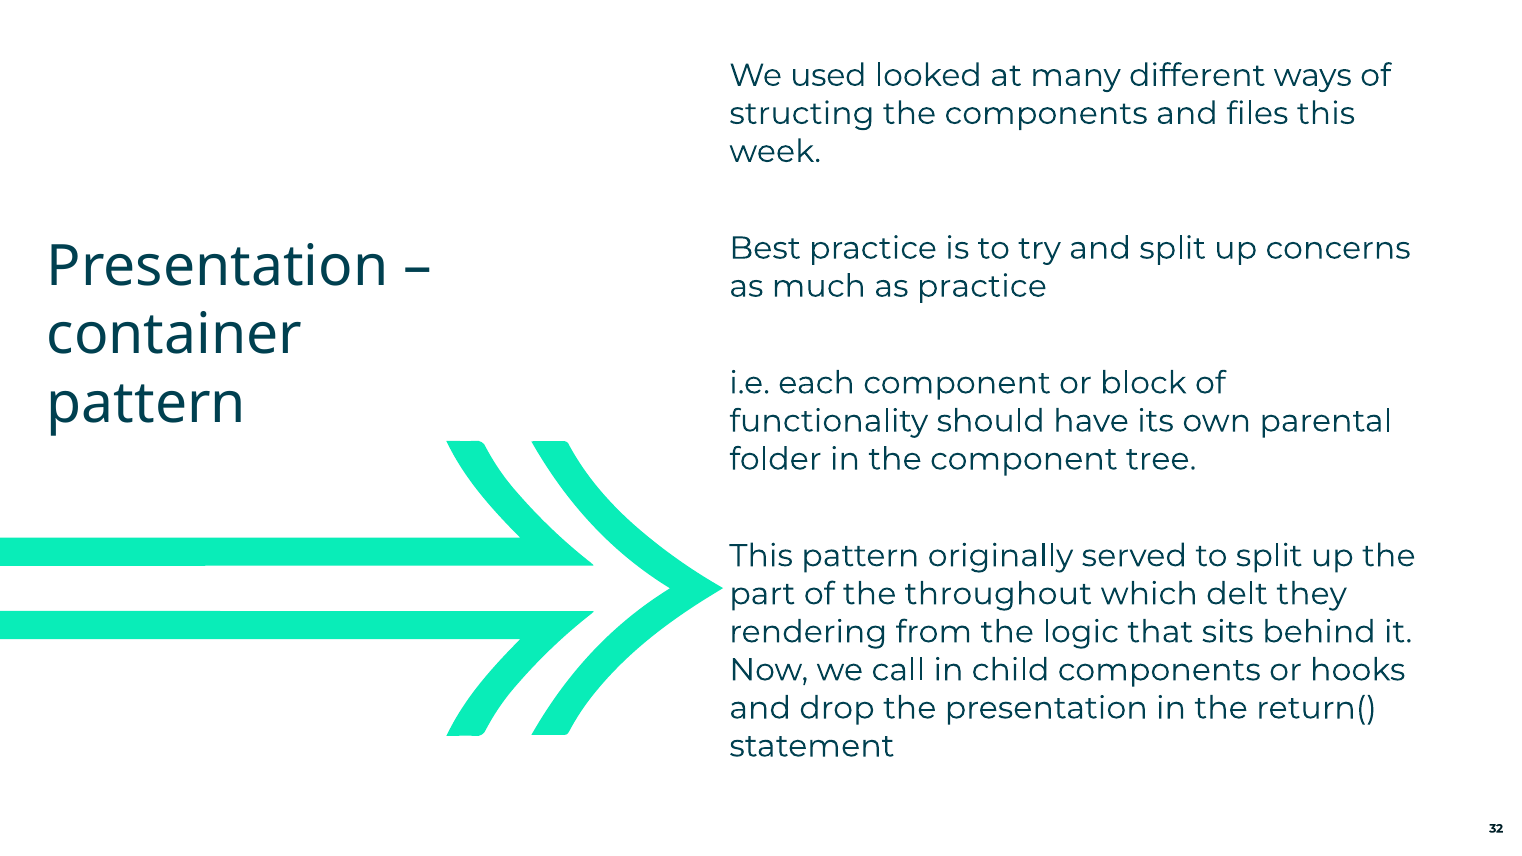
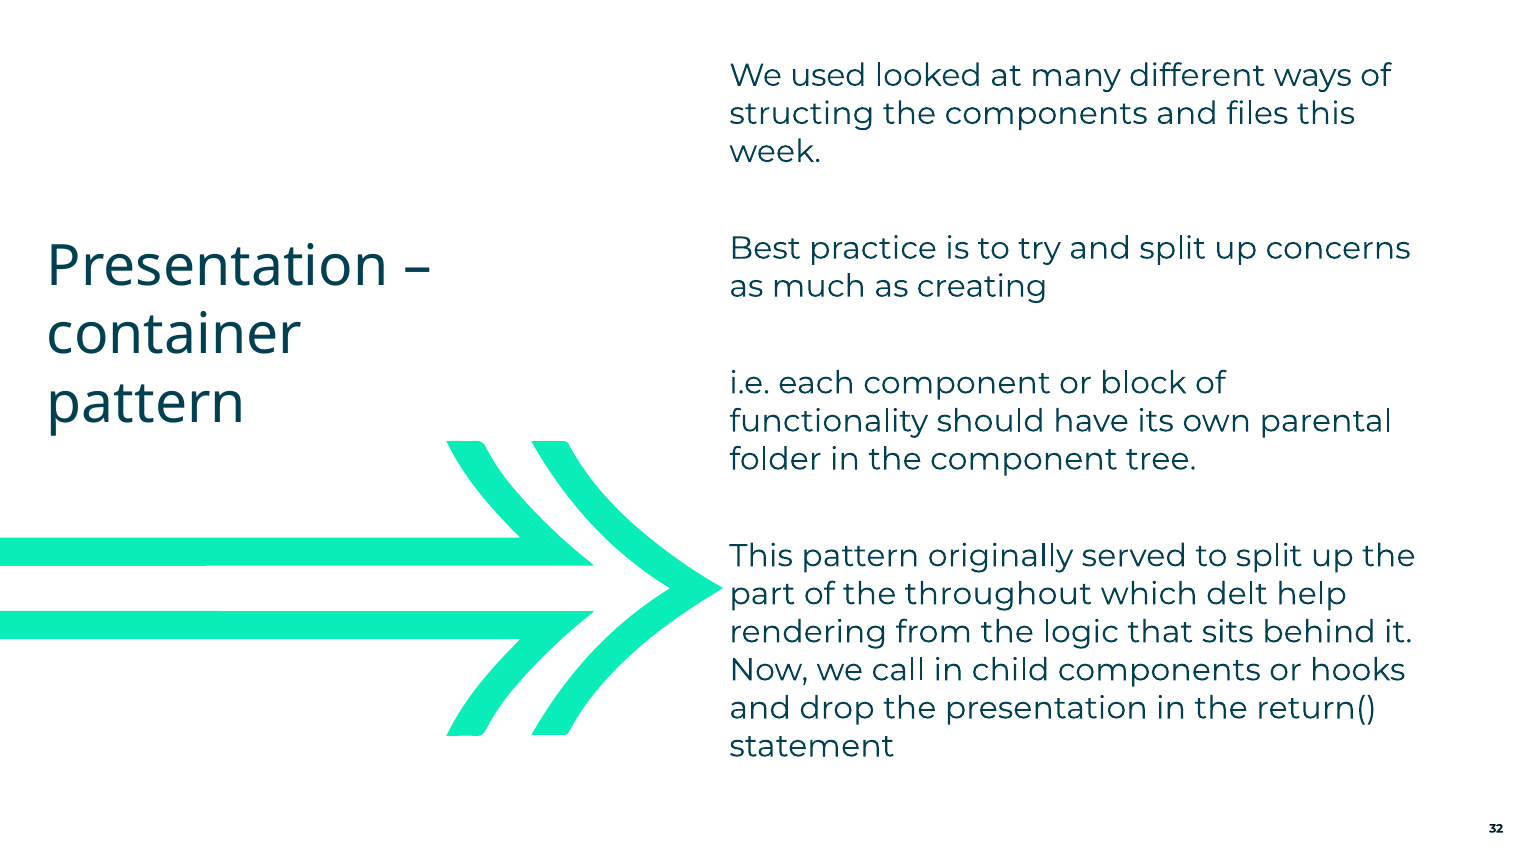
as practice: practice -> creating (982, 286)
they: they -> help (1312, 594)
